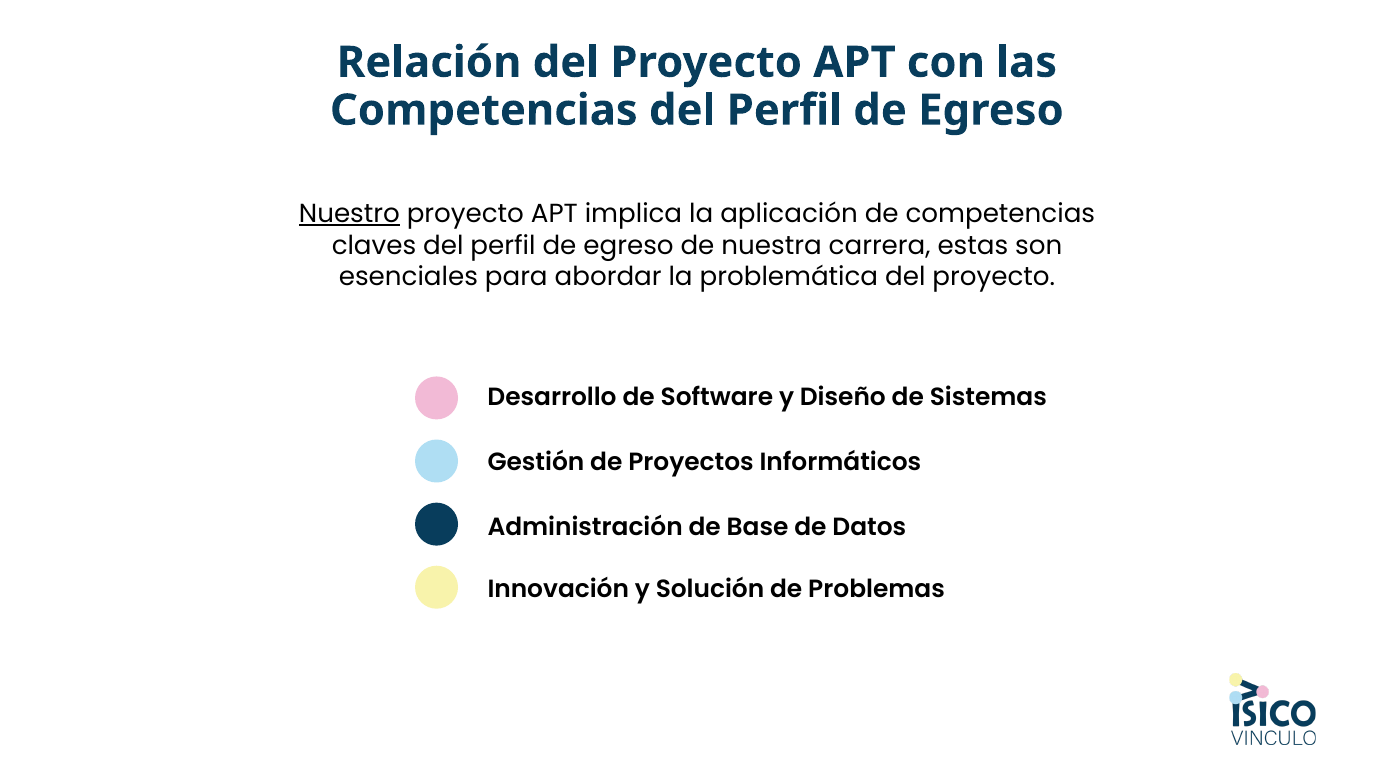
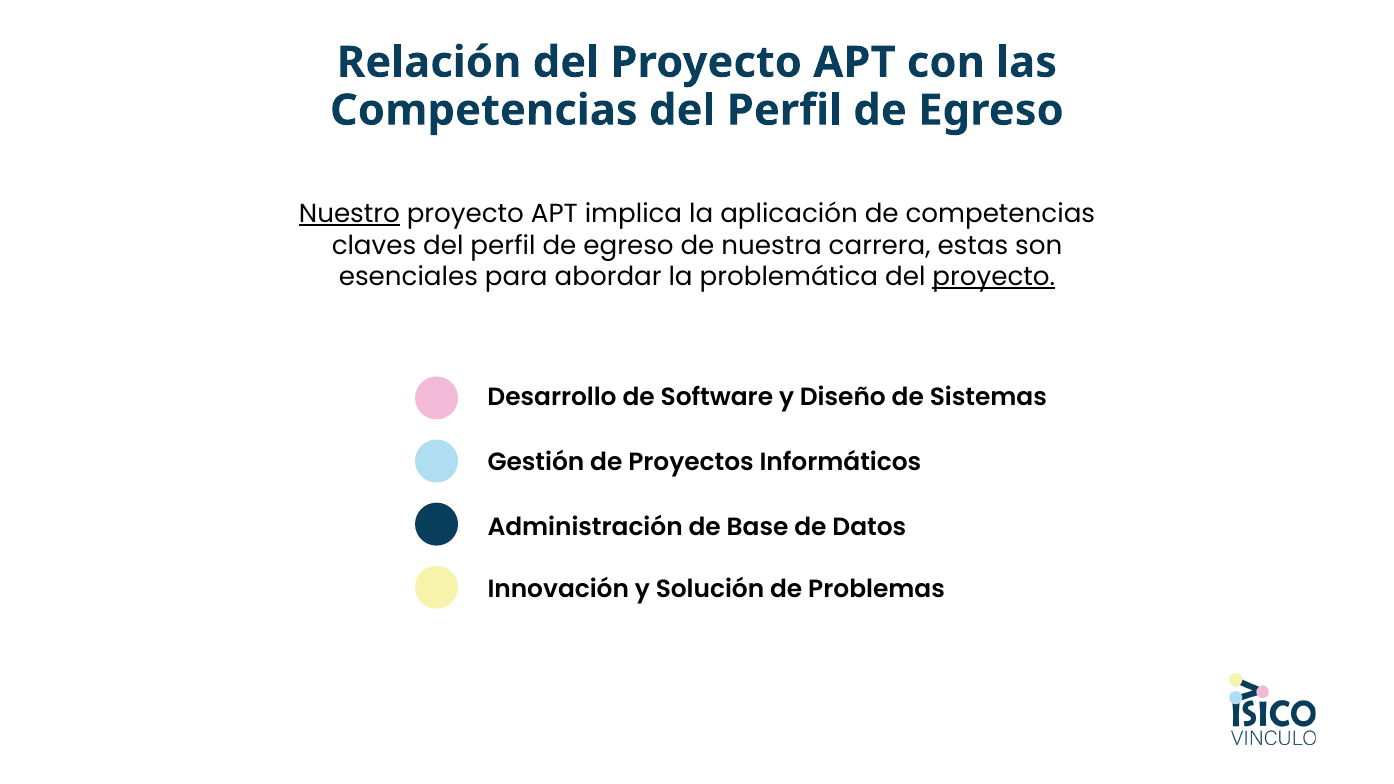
proyecto underline: none -> present (994, 277)
